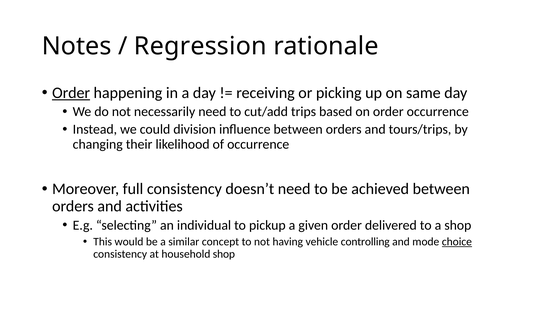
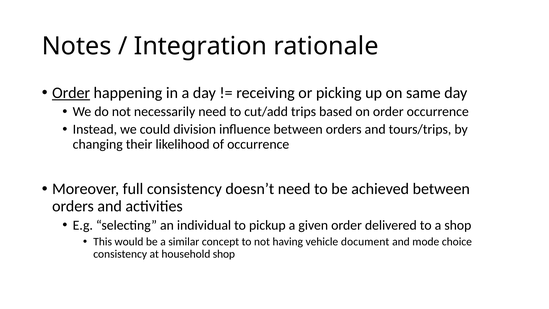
Regression: Regression -> Integration (201, 46)
controlling: controlling -> document (365, 242)
choice underline: present -> none (457, 242)
